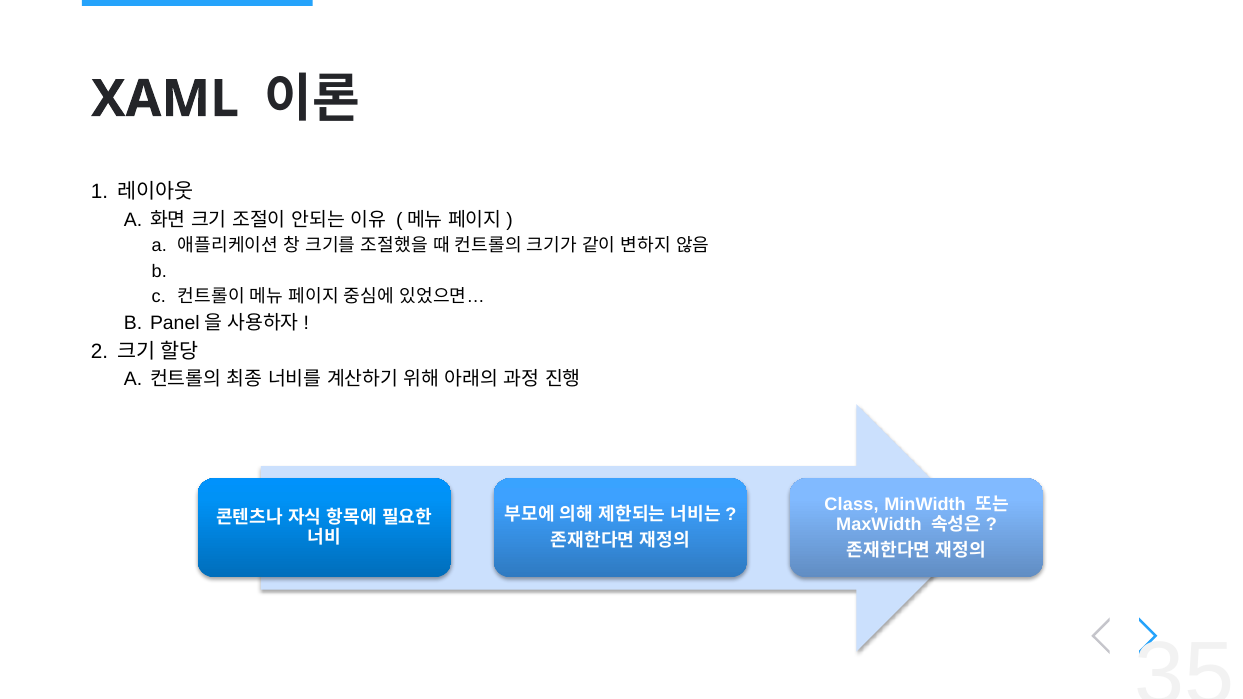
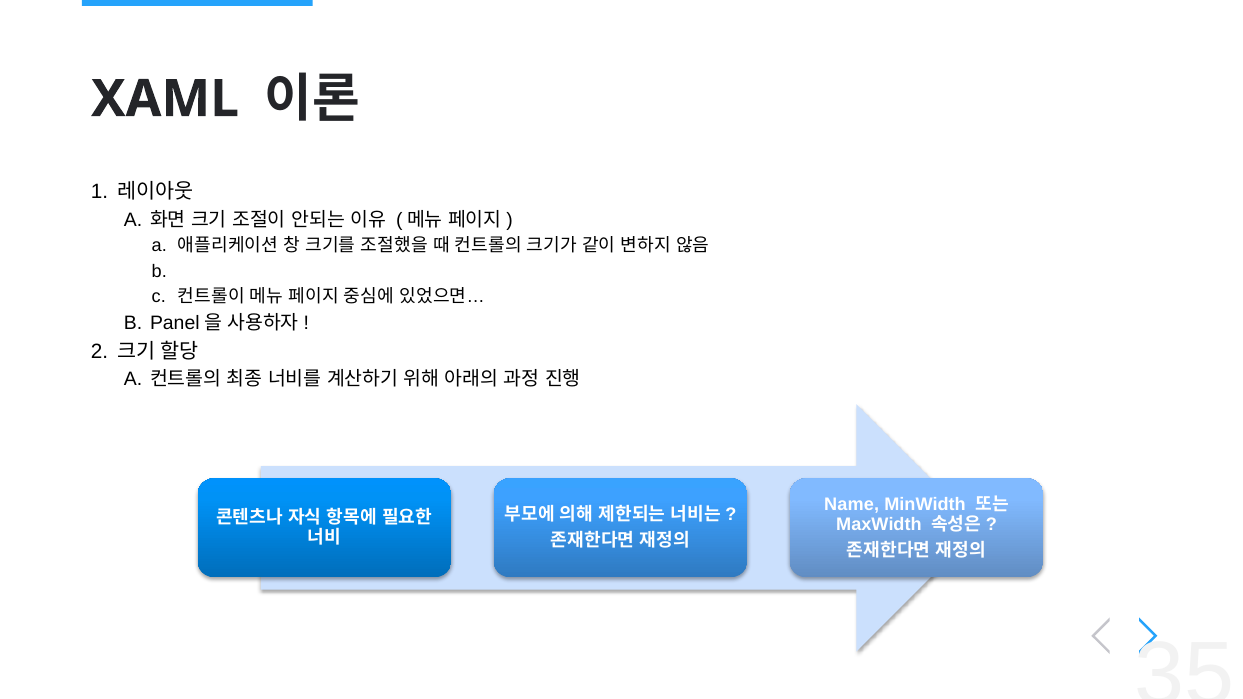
Class: Class -> Name (852, 505)
